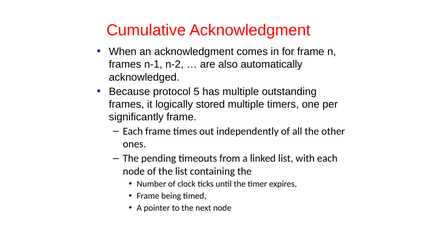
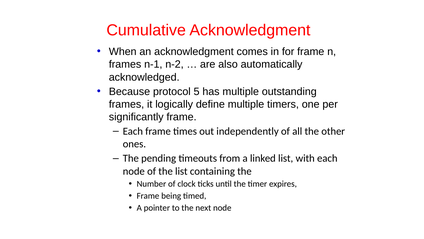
stored: stored -> define (210, 104)
